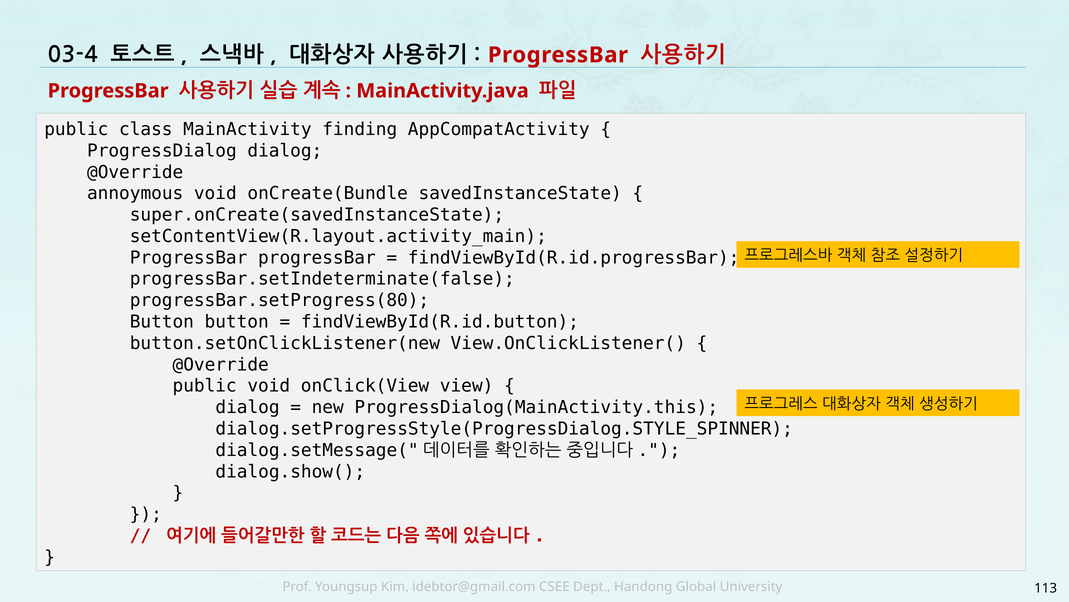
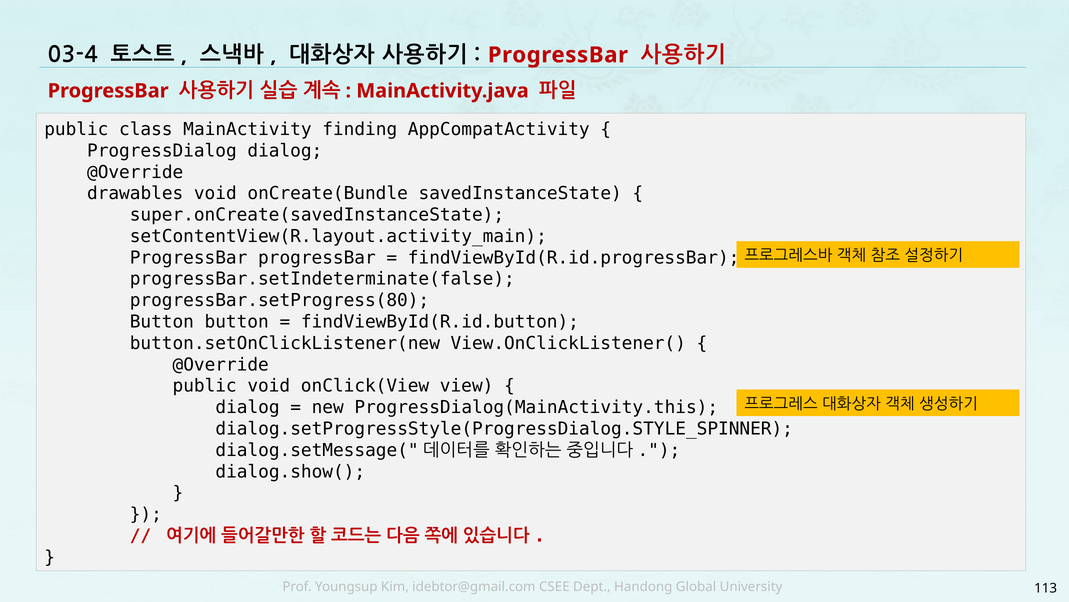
annoymous: annoymous -> drawables (135, 193)
